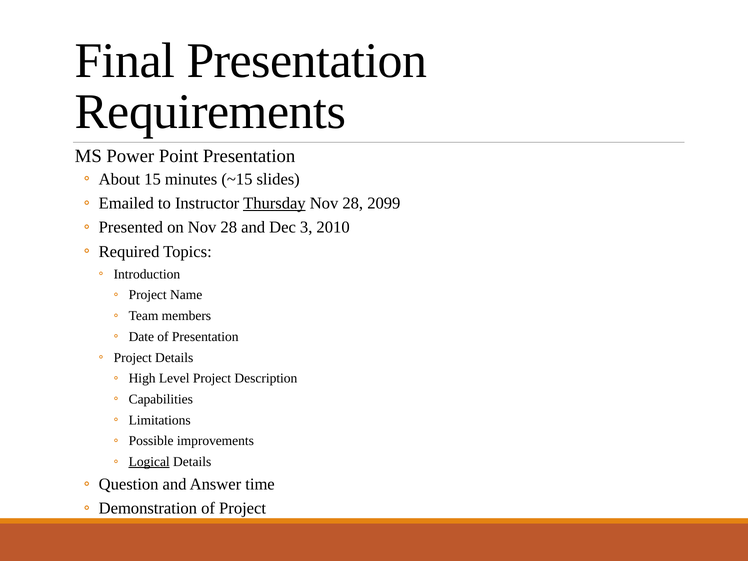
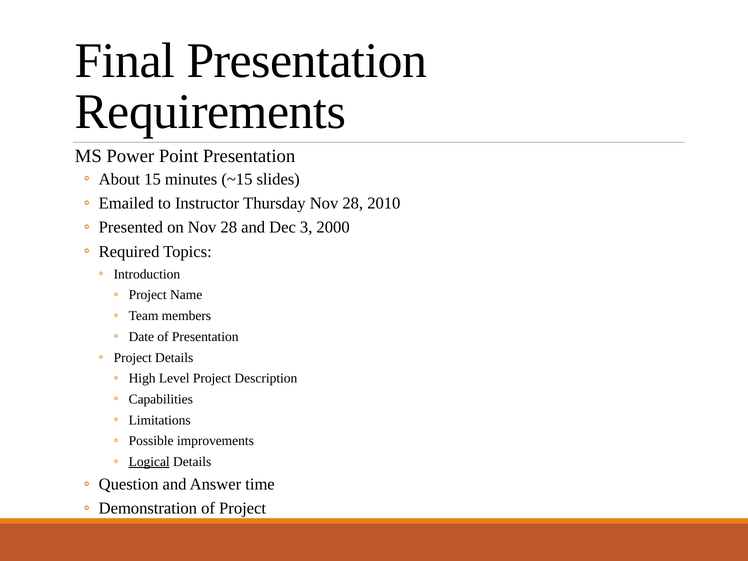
Thursday underline: present -> none (274, 203)
2099: 2099 -> 2010 (384, 203)
2010: 2010 -> 2000 (333, 227)
